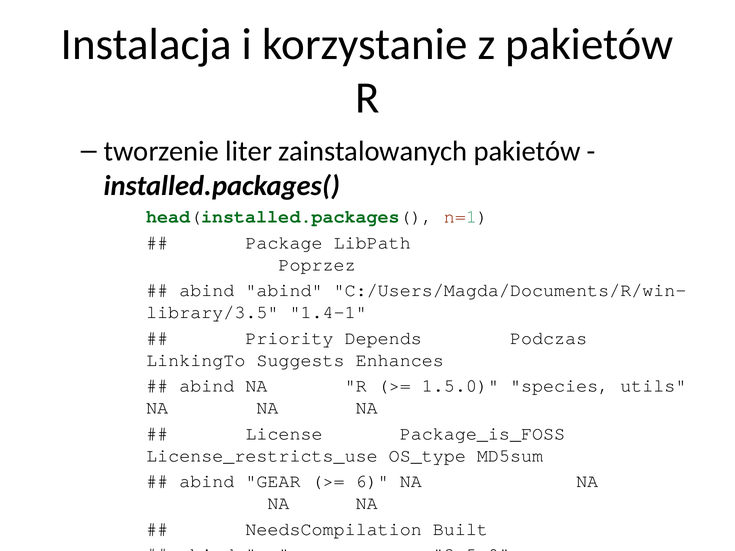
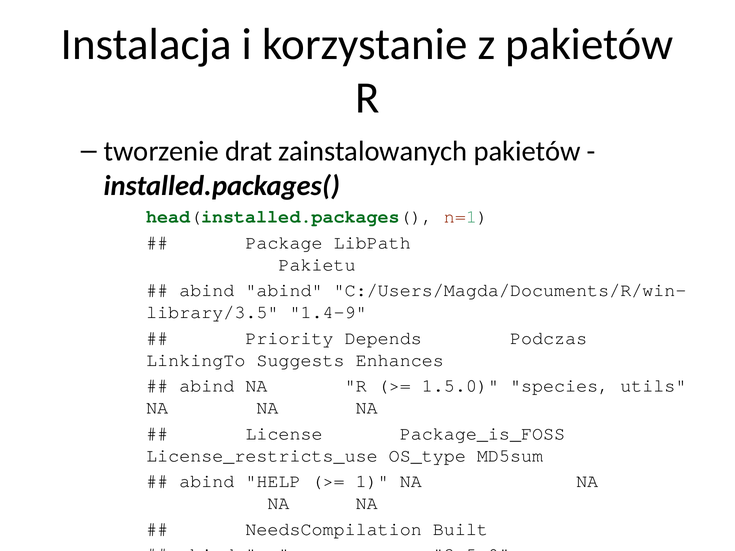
liter: liter -> drat (249, 151)
Poprzez: Poprzez -> Pakietu (317, 265)
1.4-1: 1.4-1 -> 1.4-9 (328, 312)
GEAR: GEAR -> HELP (273, 482)
6: 6 -> 1 (372, 482)
